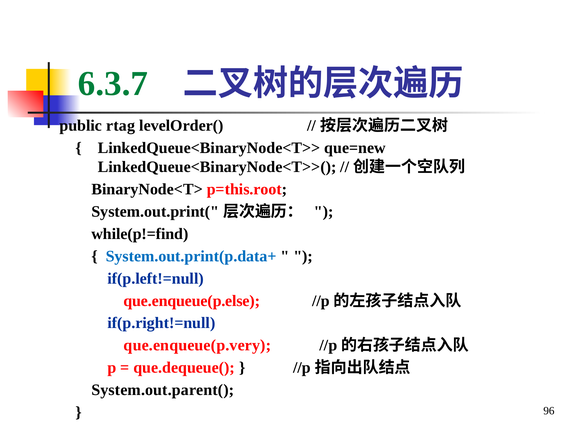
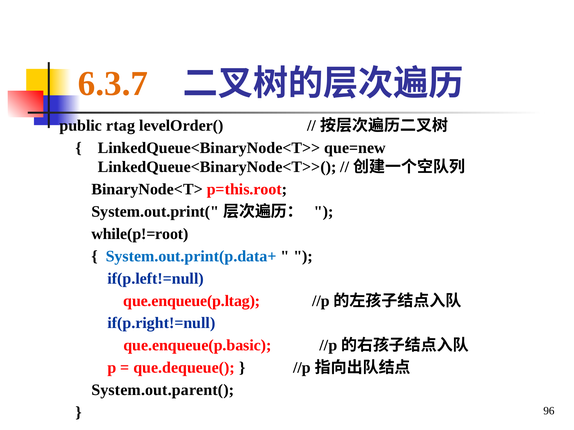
6.3.7 colour: green -> orange (113, 84)
while(p!=find: while(p!=find -> while(p!=root (140, 234)
que.enqueue(p.else: que.enqueue(p.else -> que.enqueue(p.ltag (192, 301)
que.enqueue(p.very: que.enqueue(p.very -> que.enqueue(p.basic (197, 346)
